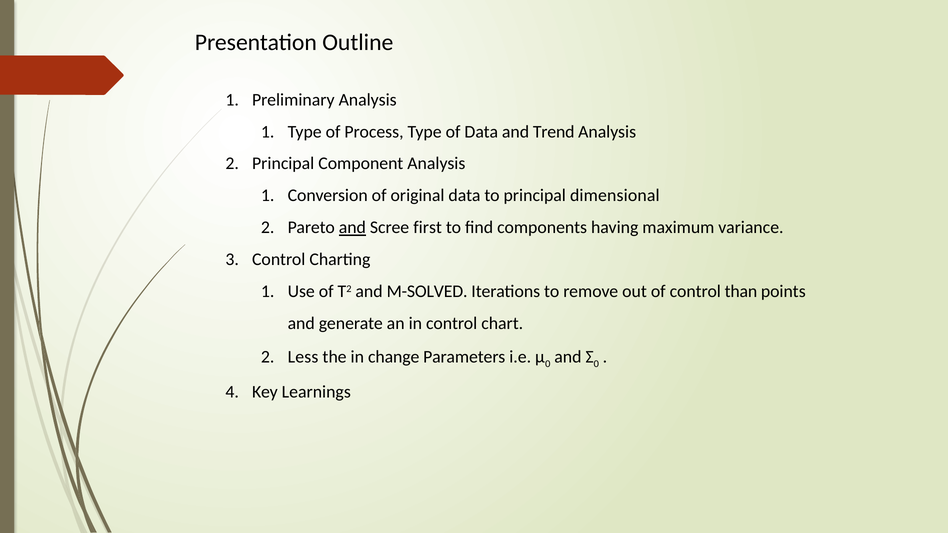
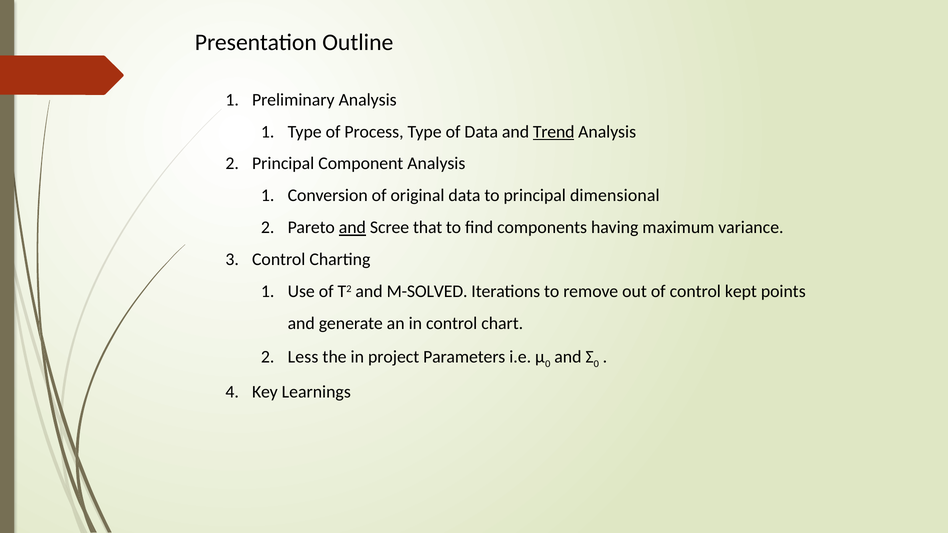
Trend underline: none -> present (554, 132)
first: first -> that (428, 228)
than: than -> kept (741, 292)
change: change -> project (394, 357)
